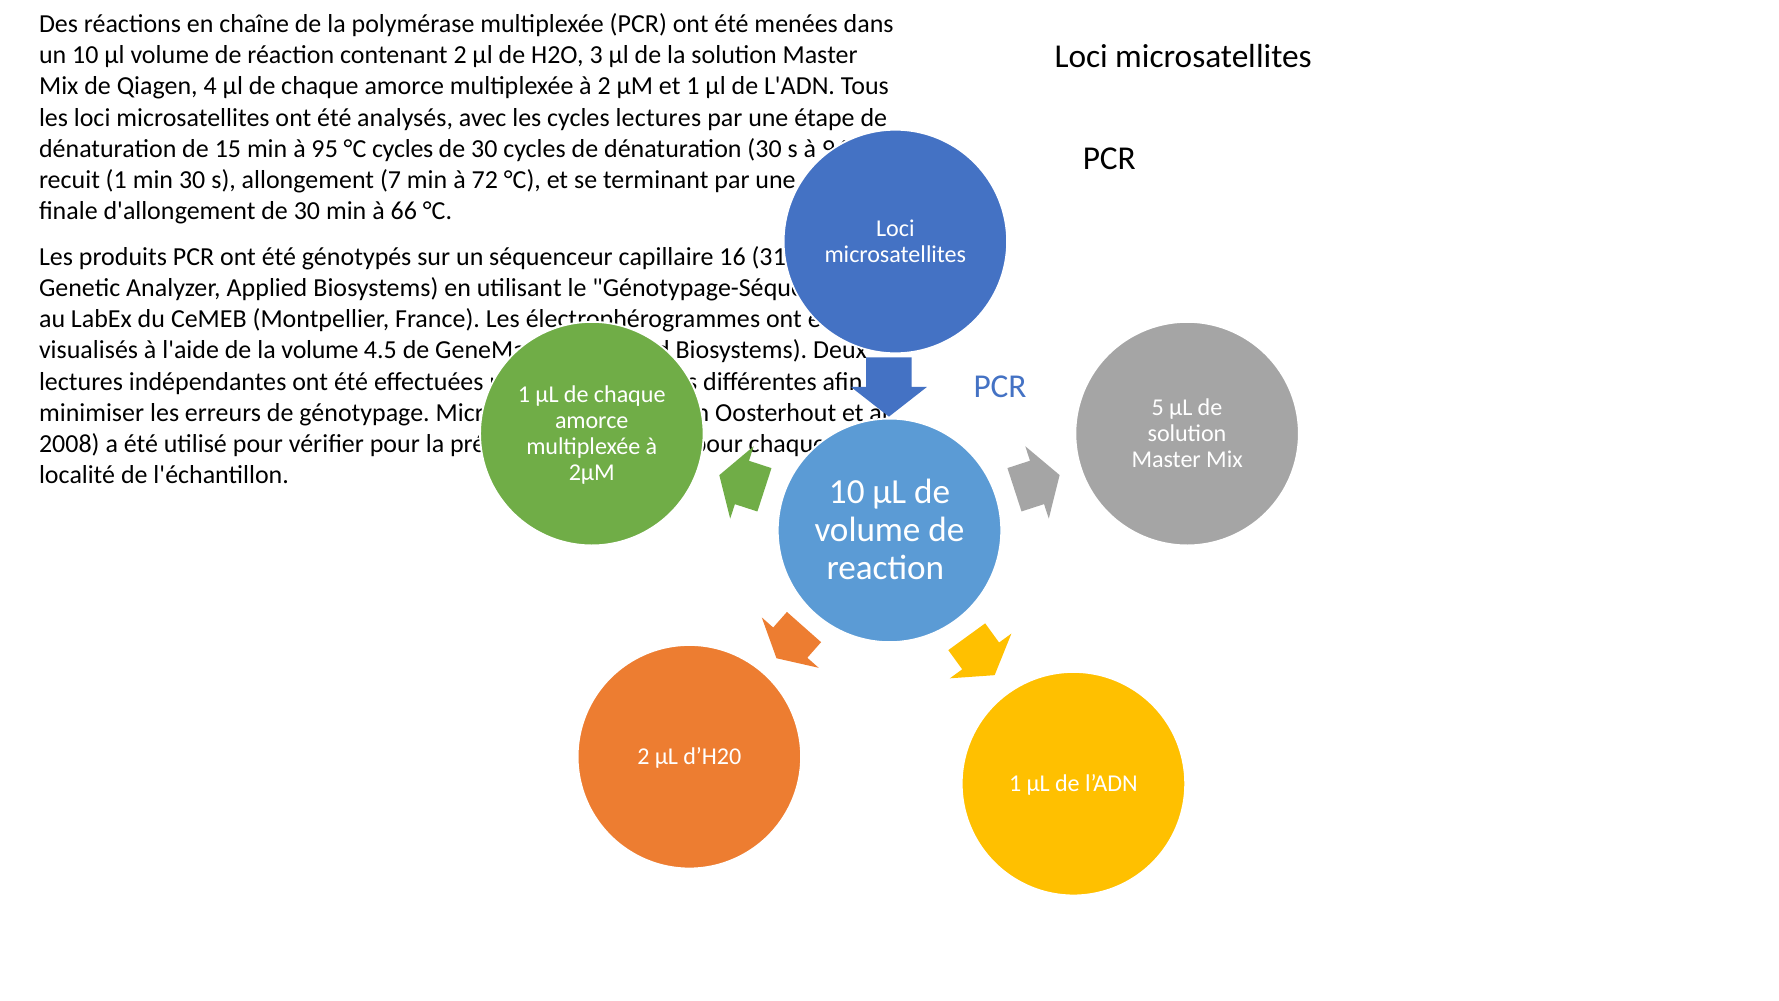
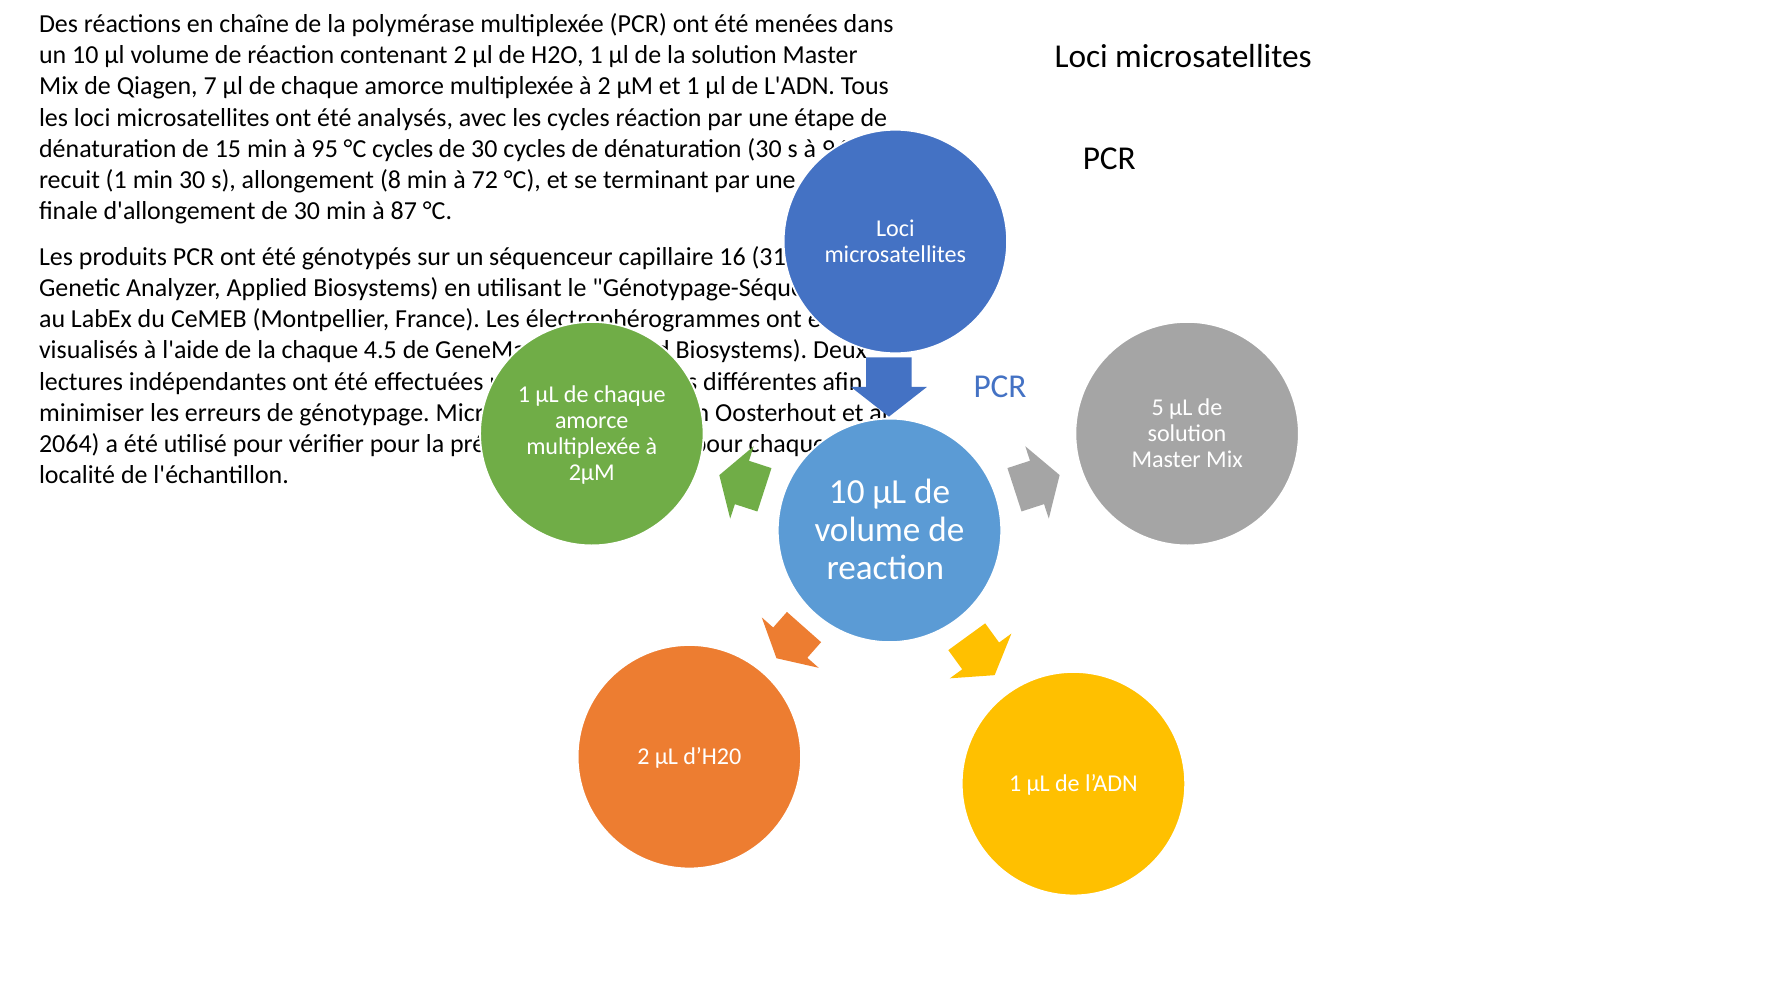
H2O 3: 3 -> 1 (596, 55)
4: 4 -> 7 (210, 86)
cycles lectures: lectures -> réaction (659, 117)
7: 7 -> 8 (391, 180)
66: 66 -> 87 (404, 211)
la volume: volume -> chaque (320, 350)
2008: 2008 -> 2064 (69, 444)
